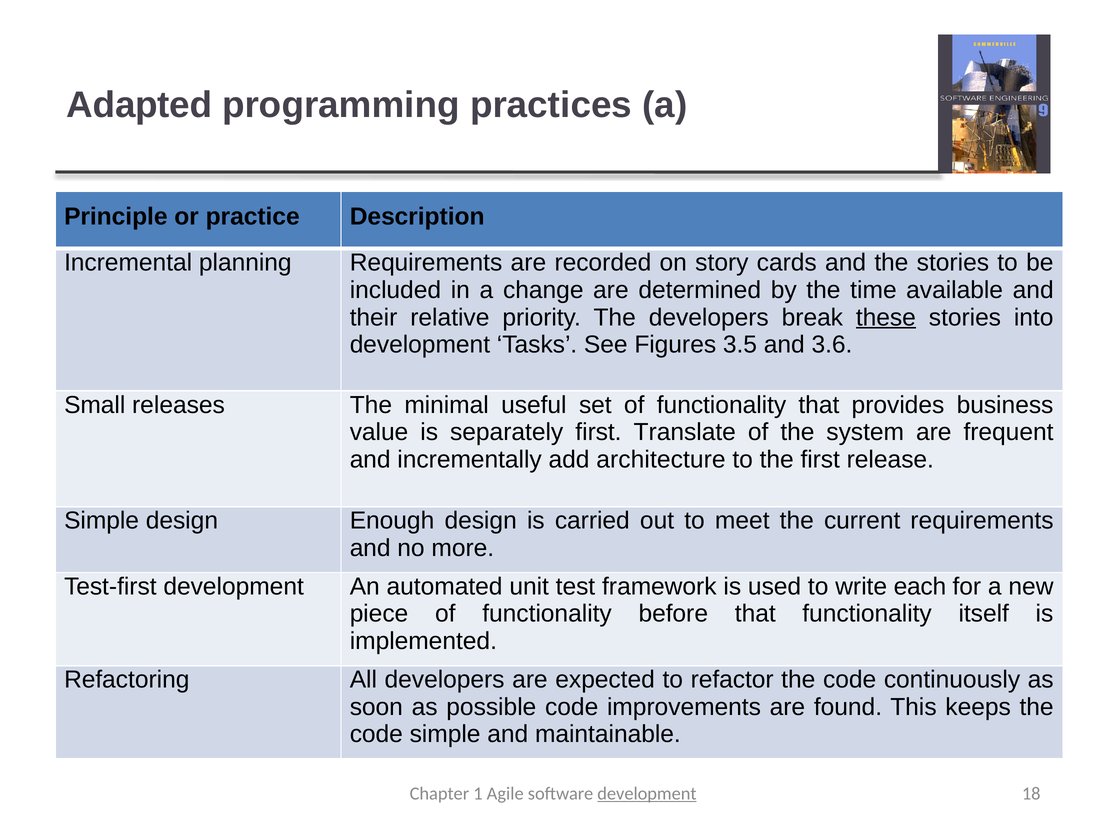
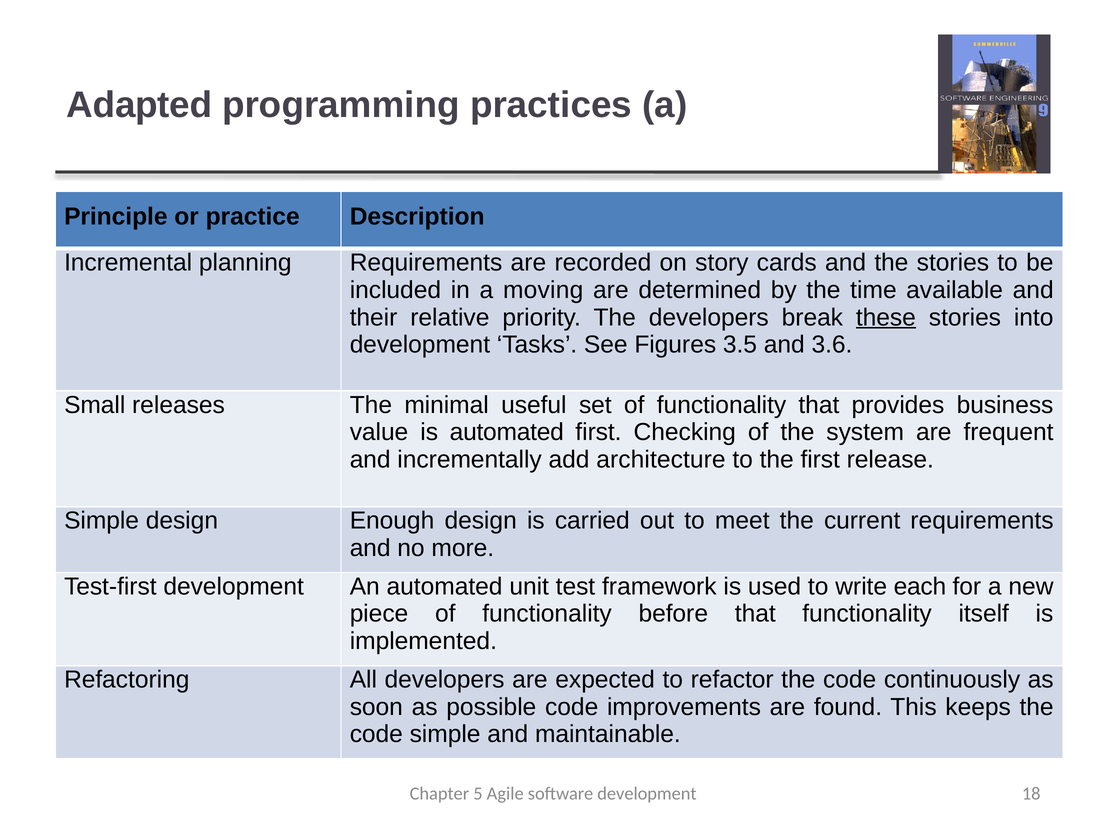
change: change -> moving (543, 290)
is separately: separately -> automated (507, 432)
Translate: Translate -> Checking (685, 432)
1: 1 -> 5 (478, 793)
development underline: present -> none (647, 793)
